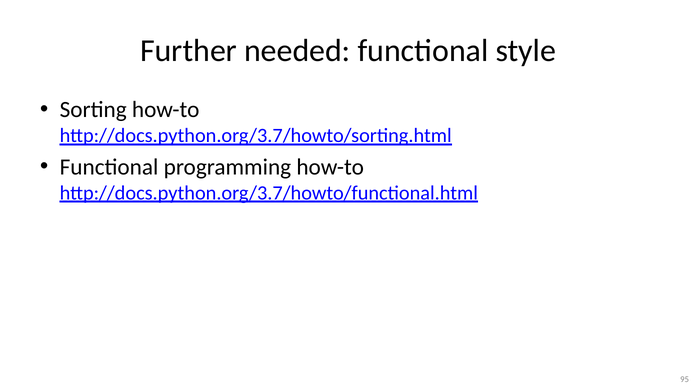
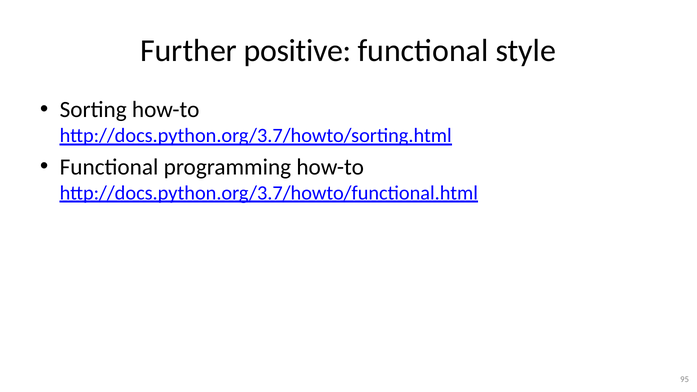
needed: needed -> positive (297, 51)
